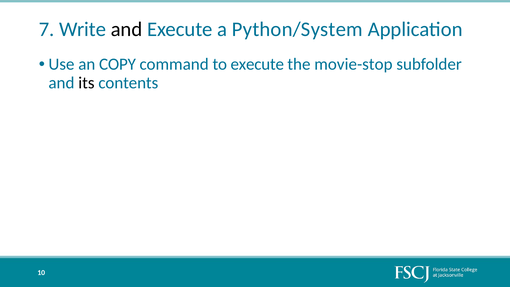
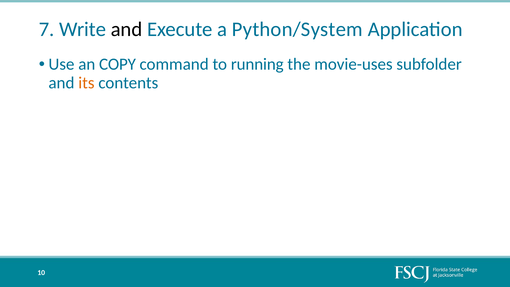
to execute: execute -> running (257, 64)
movie-stop: movie-stop -> movie-uses (353, 64)
its colour: black -> orange (86, 83)
